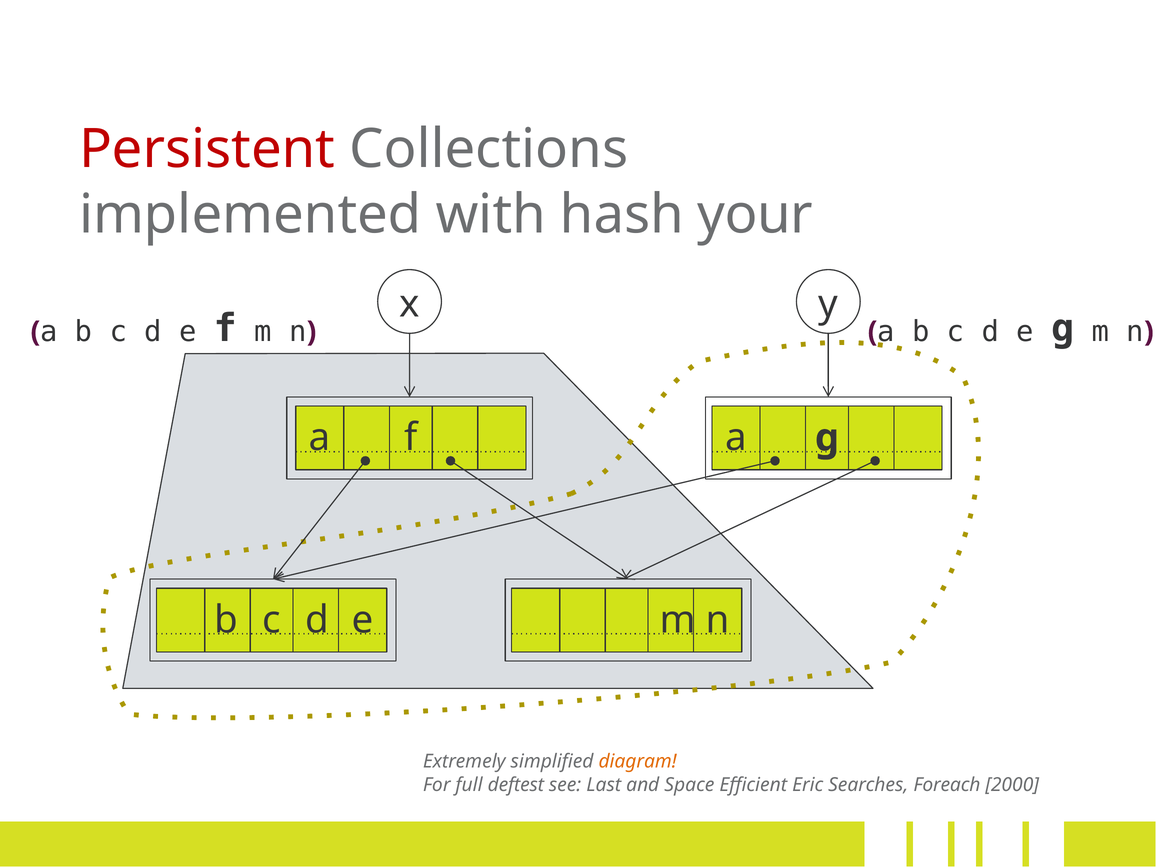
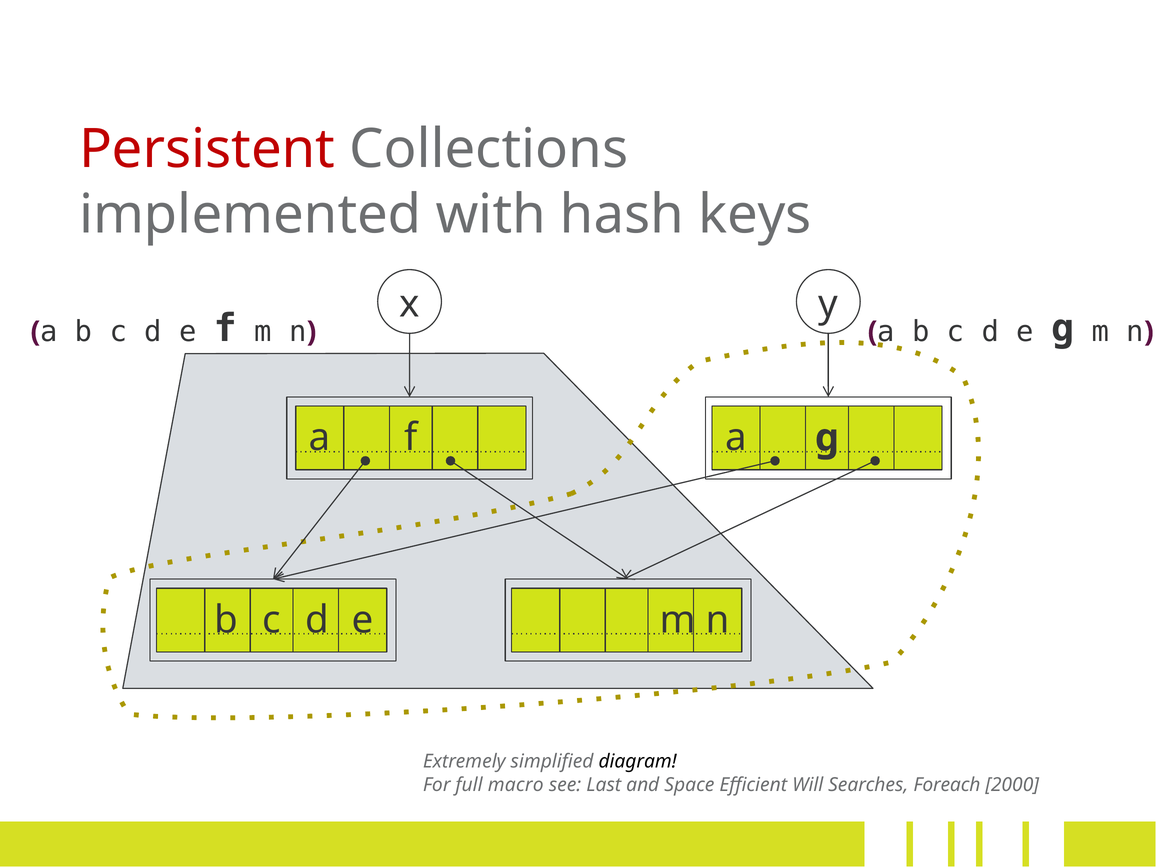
your: your -> keys (755, 215)
diagram colour: orange -> black (638, 762)
deftest: deftest -> macro (516, 785)
Eric: Eric -> Will (808, 785)
